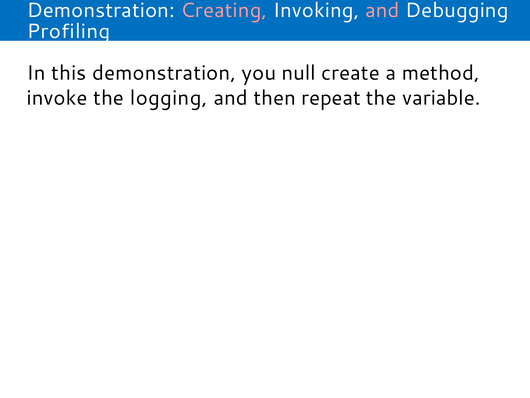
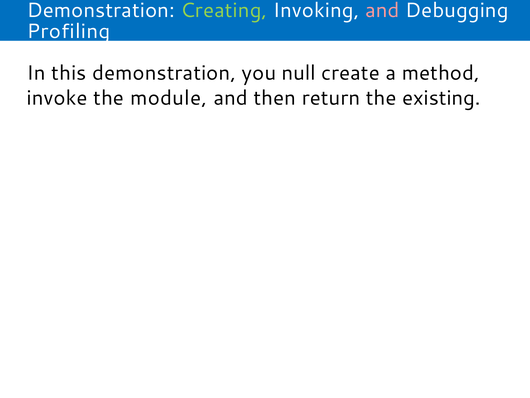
Creating colour: pink -> light green (224, 10)
logging: logging -> module (169, 98)
repeat: repeat -> return (331, 98)
variable: variable -> existing (441, 98)
